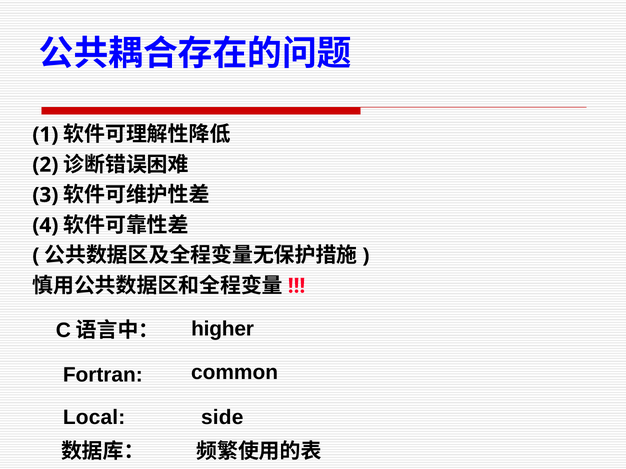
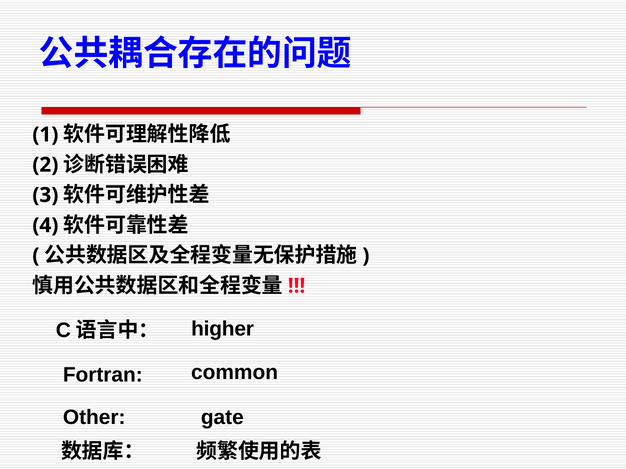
Local: Local -> Other (94, 418)
side: side -> gate (222, 418)
